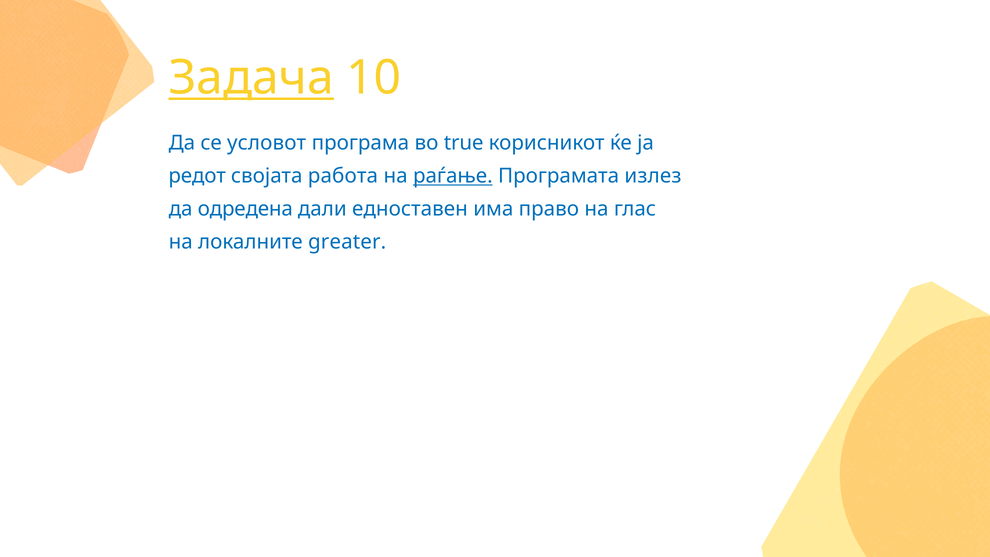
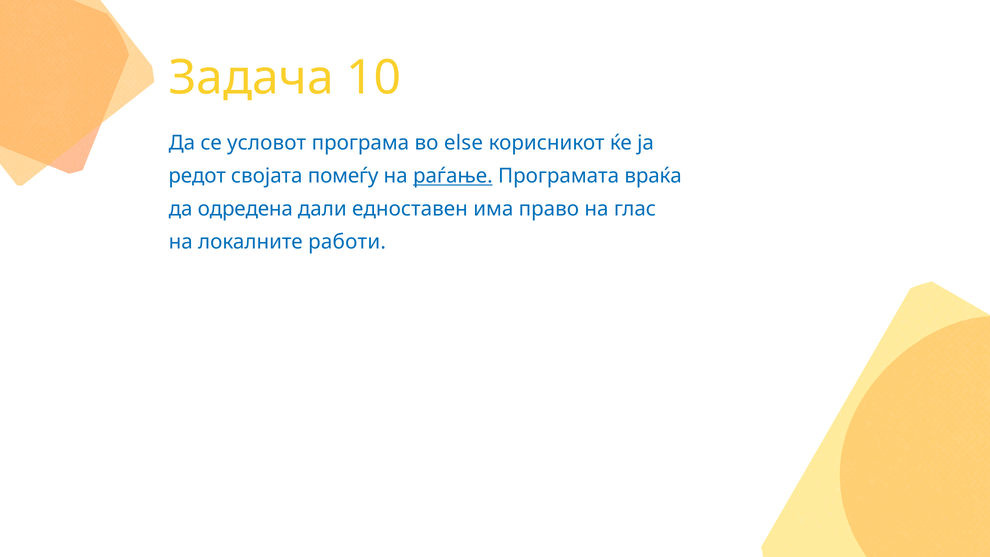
Задача underline: present -> none (251, 78)
true: true -> else (464, 143)
работа: работа -> помеѓу (343, 176)
излез: излез -> враќа (653, 176)
greater: greater -> работи (347, 242)
